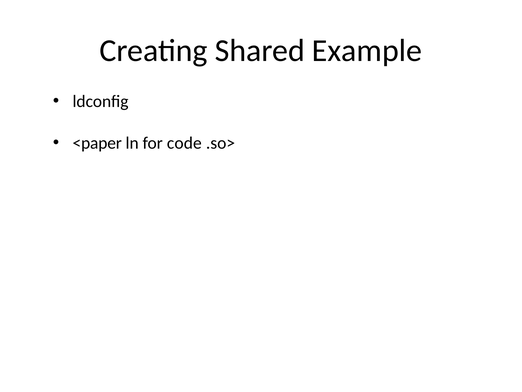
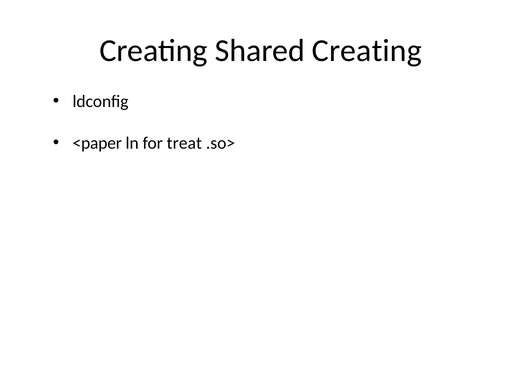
Shared Example: Example -> Creating (367, 51)
code: code -> treat (184, 143)
